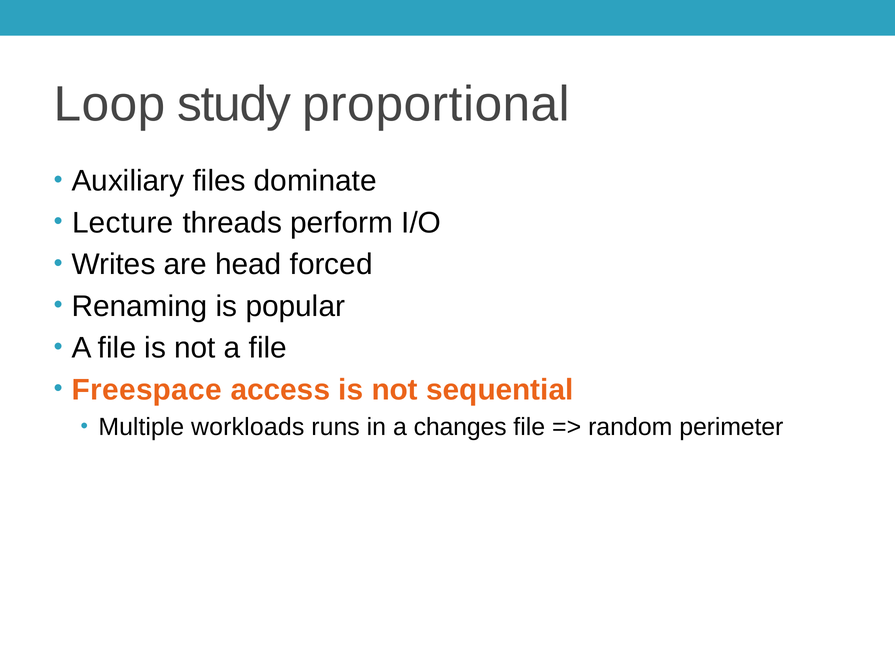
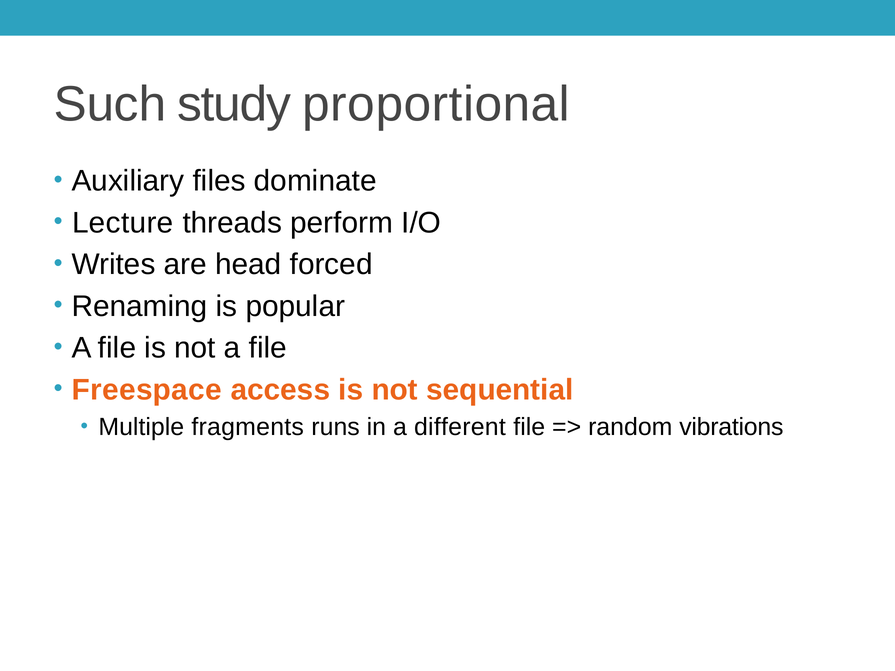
Loop: Loop -> Such (110, 104)
workloads: workloads -> fragments (248, 427)
changes: changes -> different (460, 427)
perimeter: perimeter -> vibrations (731, 427)
